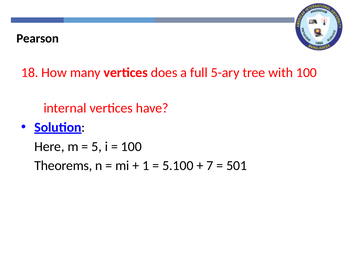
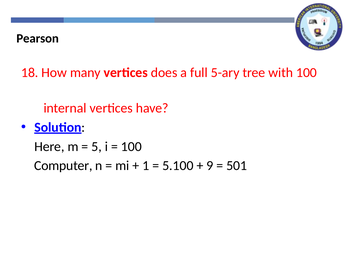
Theorems: Theorems -> Computer (63, 166)
7: 7 -> 9 (210, 166)
